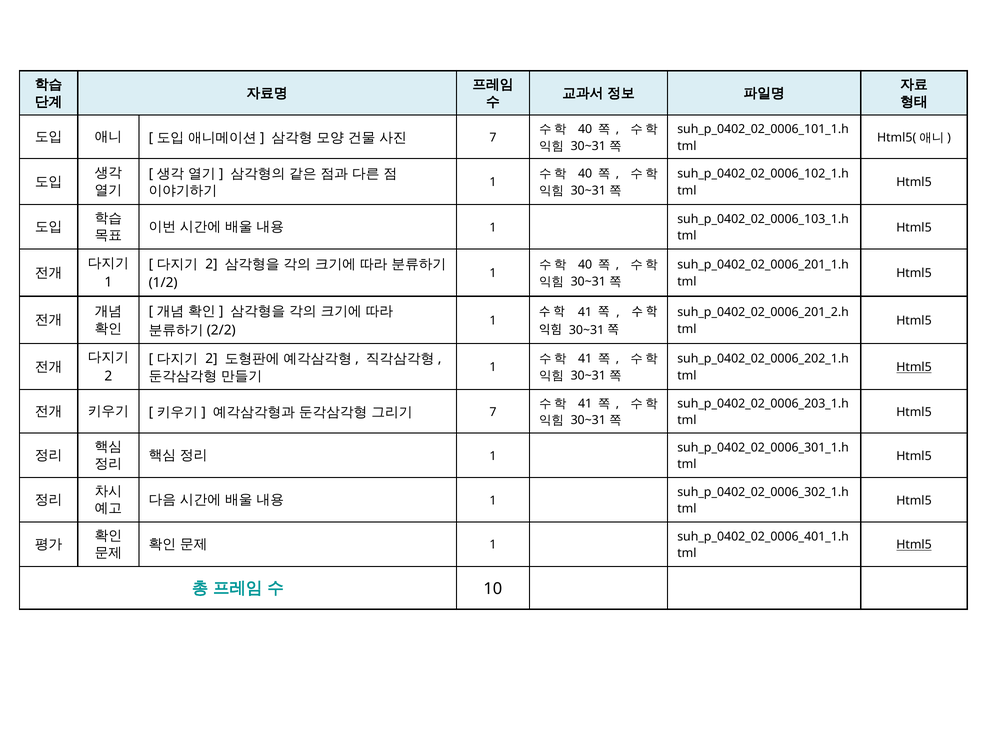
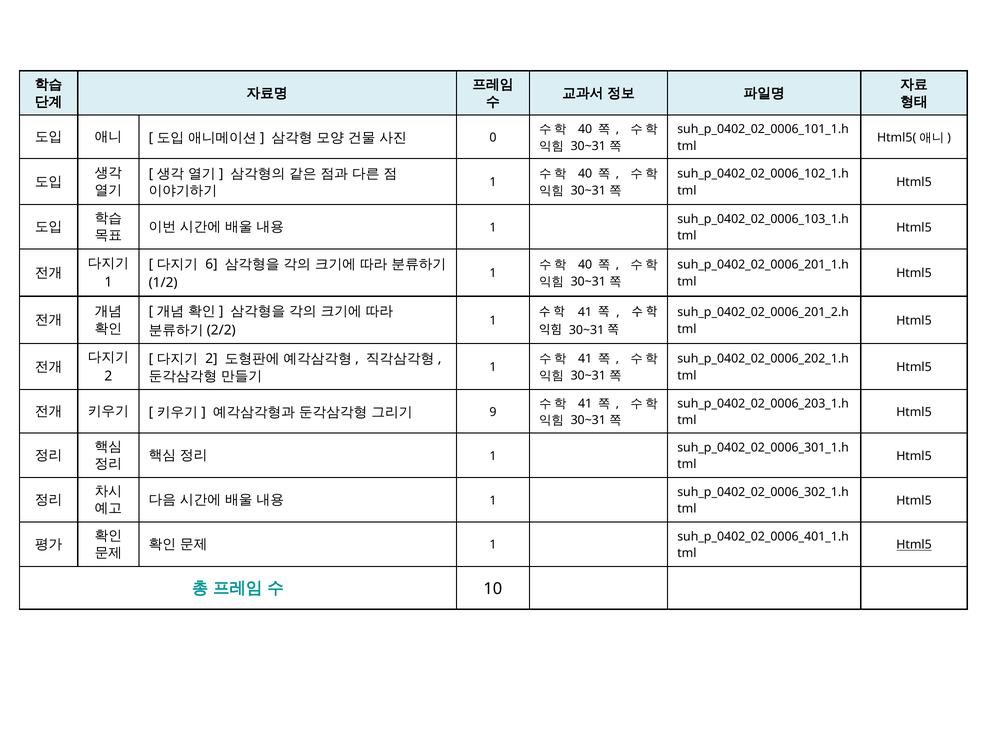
7: 7 -> 0 (493, 138)
2: 2 -> 6 (211, 264)
Html5 underline: present -> none (914, 367)
7: 7 -> 9 (493, 412)
